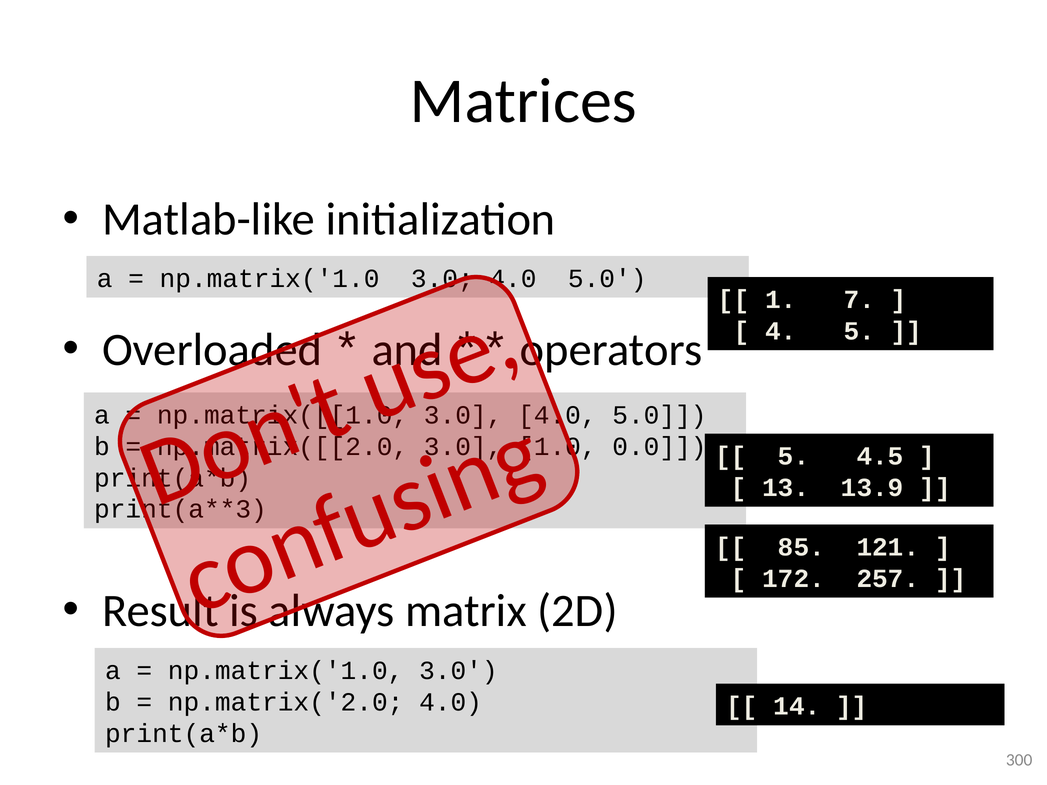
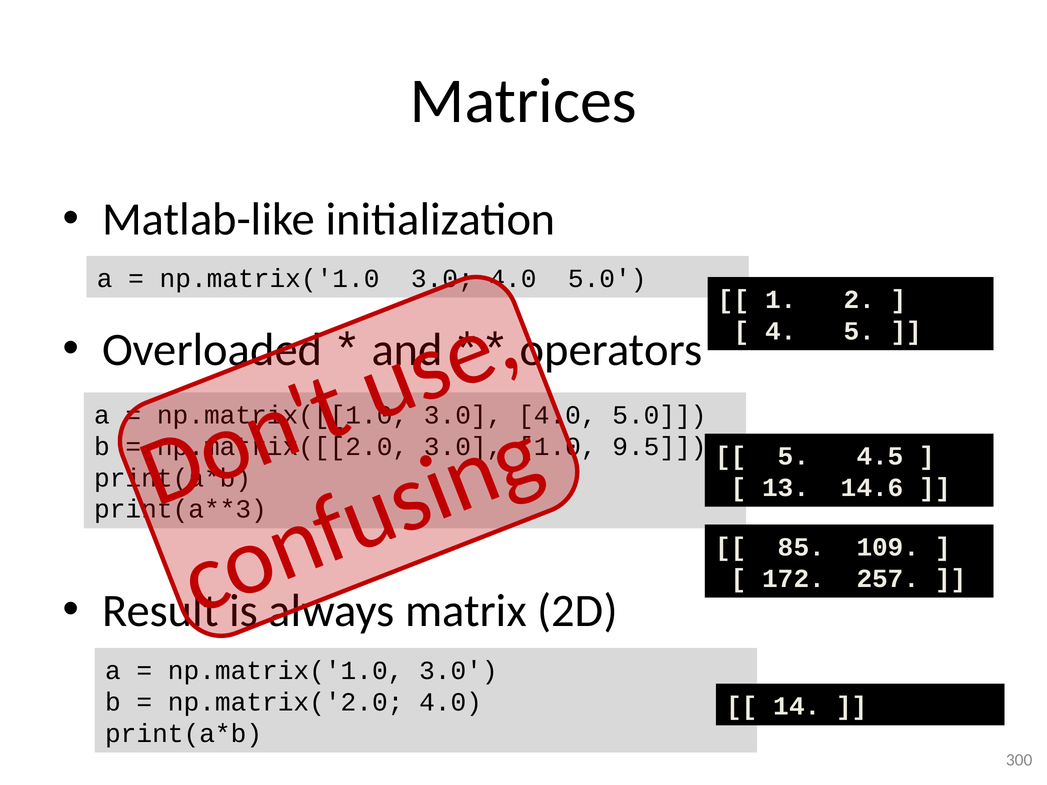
7: 7 -> 2 (859, 300)
0.0: 0.0 -> 9.5 (659, 447)
13.9: 13.9 -> 14.6 (872, 488)
121: 121 -> 109 (888, 547)
